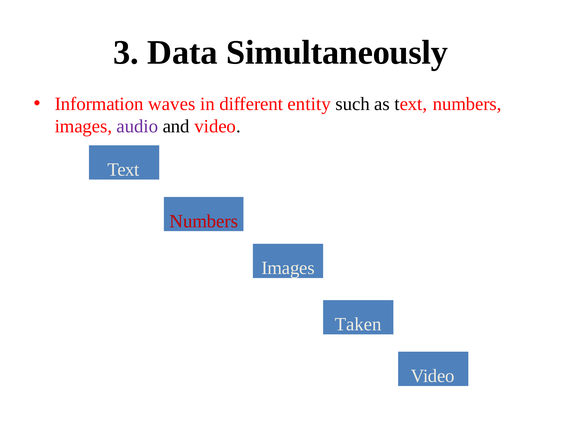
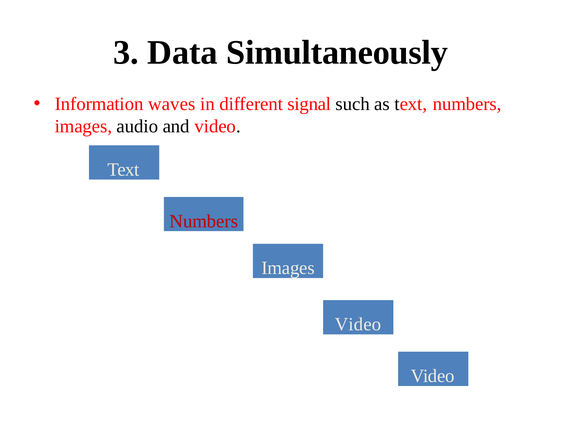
entity: entity -> signal (309, 104)
audio colour: purple -> black (137, 126)
Taken: Taken -> Video (358, 324)
